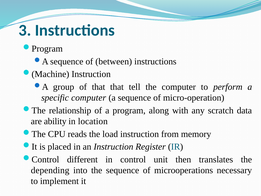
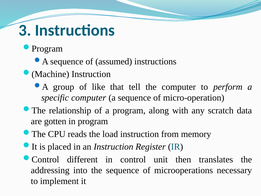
between: between -> assumed (114, 61)
of that: that -> like (99, 87)
ability: ability -> gotten (55, 121)
in location: location -> program (93, 121)
depending: depending -> addressing (50, 170)
